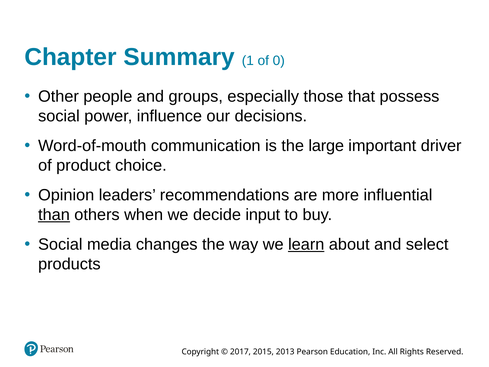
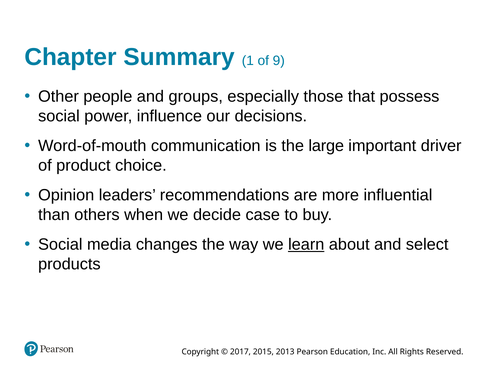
0: 0 -> 9 (279, 61)
than underline: present -> none (54, 215)
input: input -> case (263, 215)
